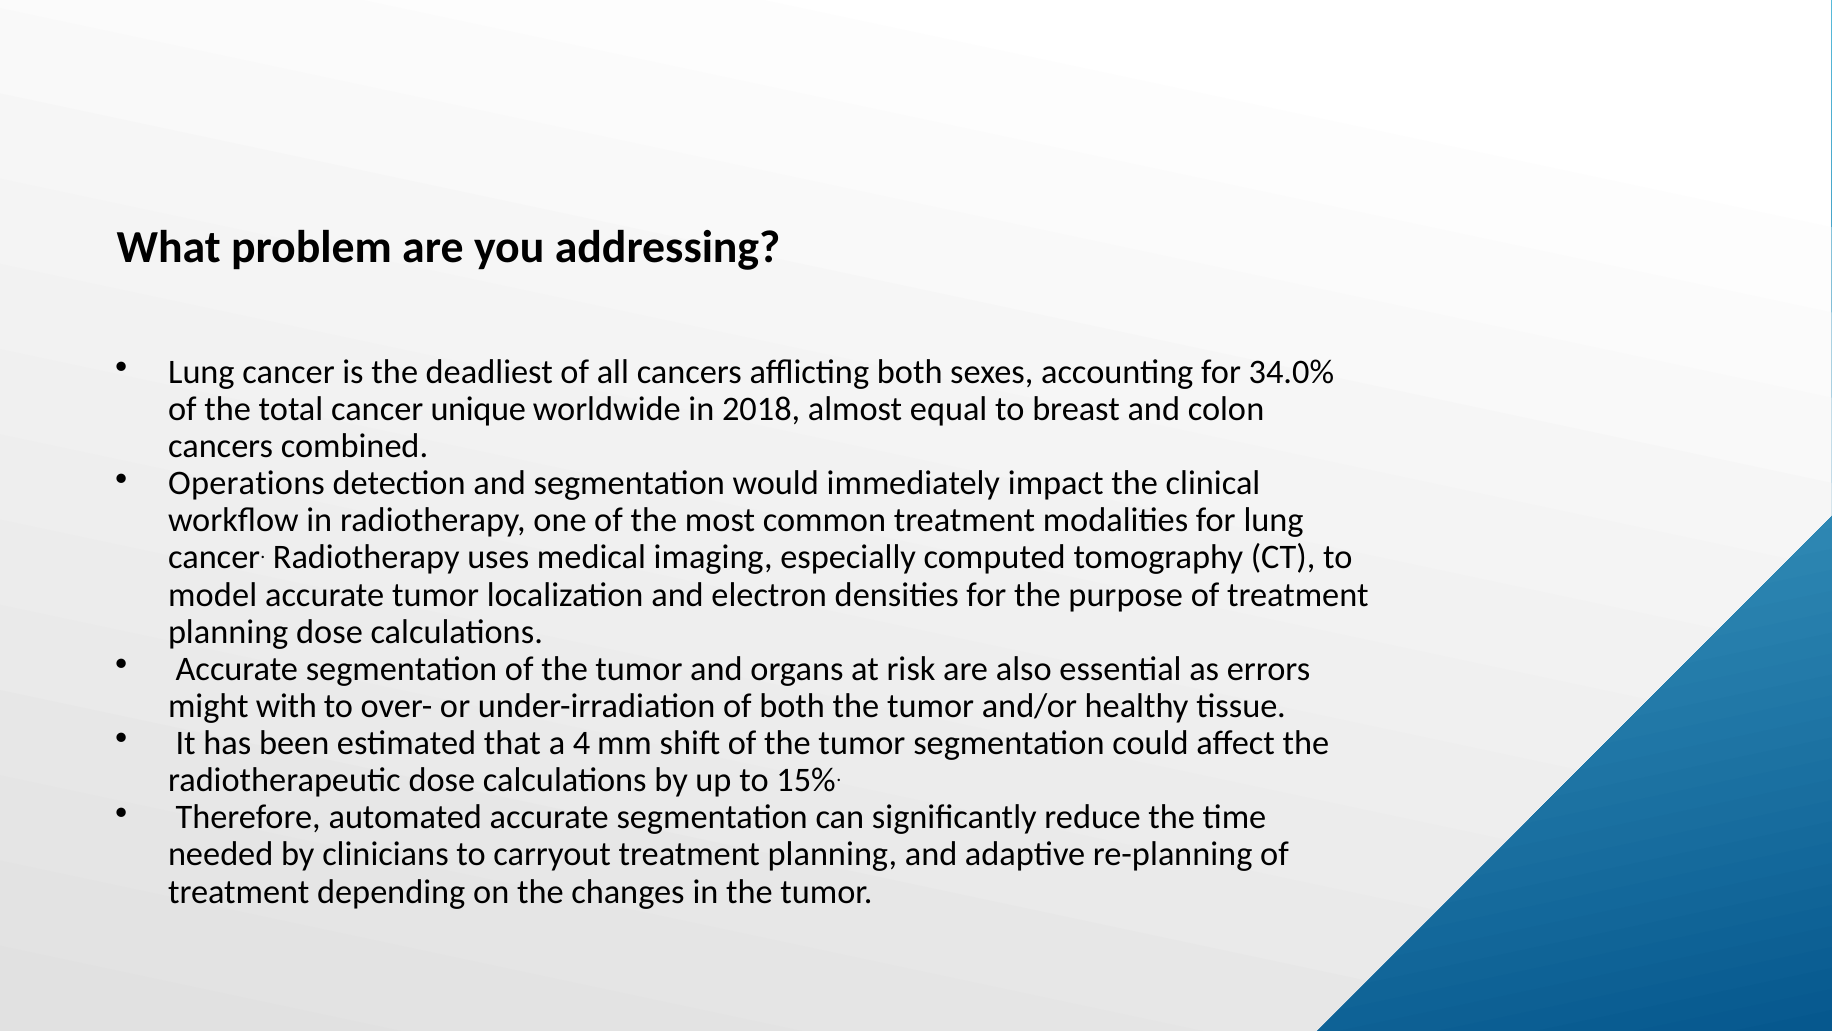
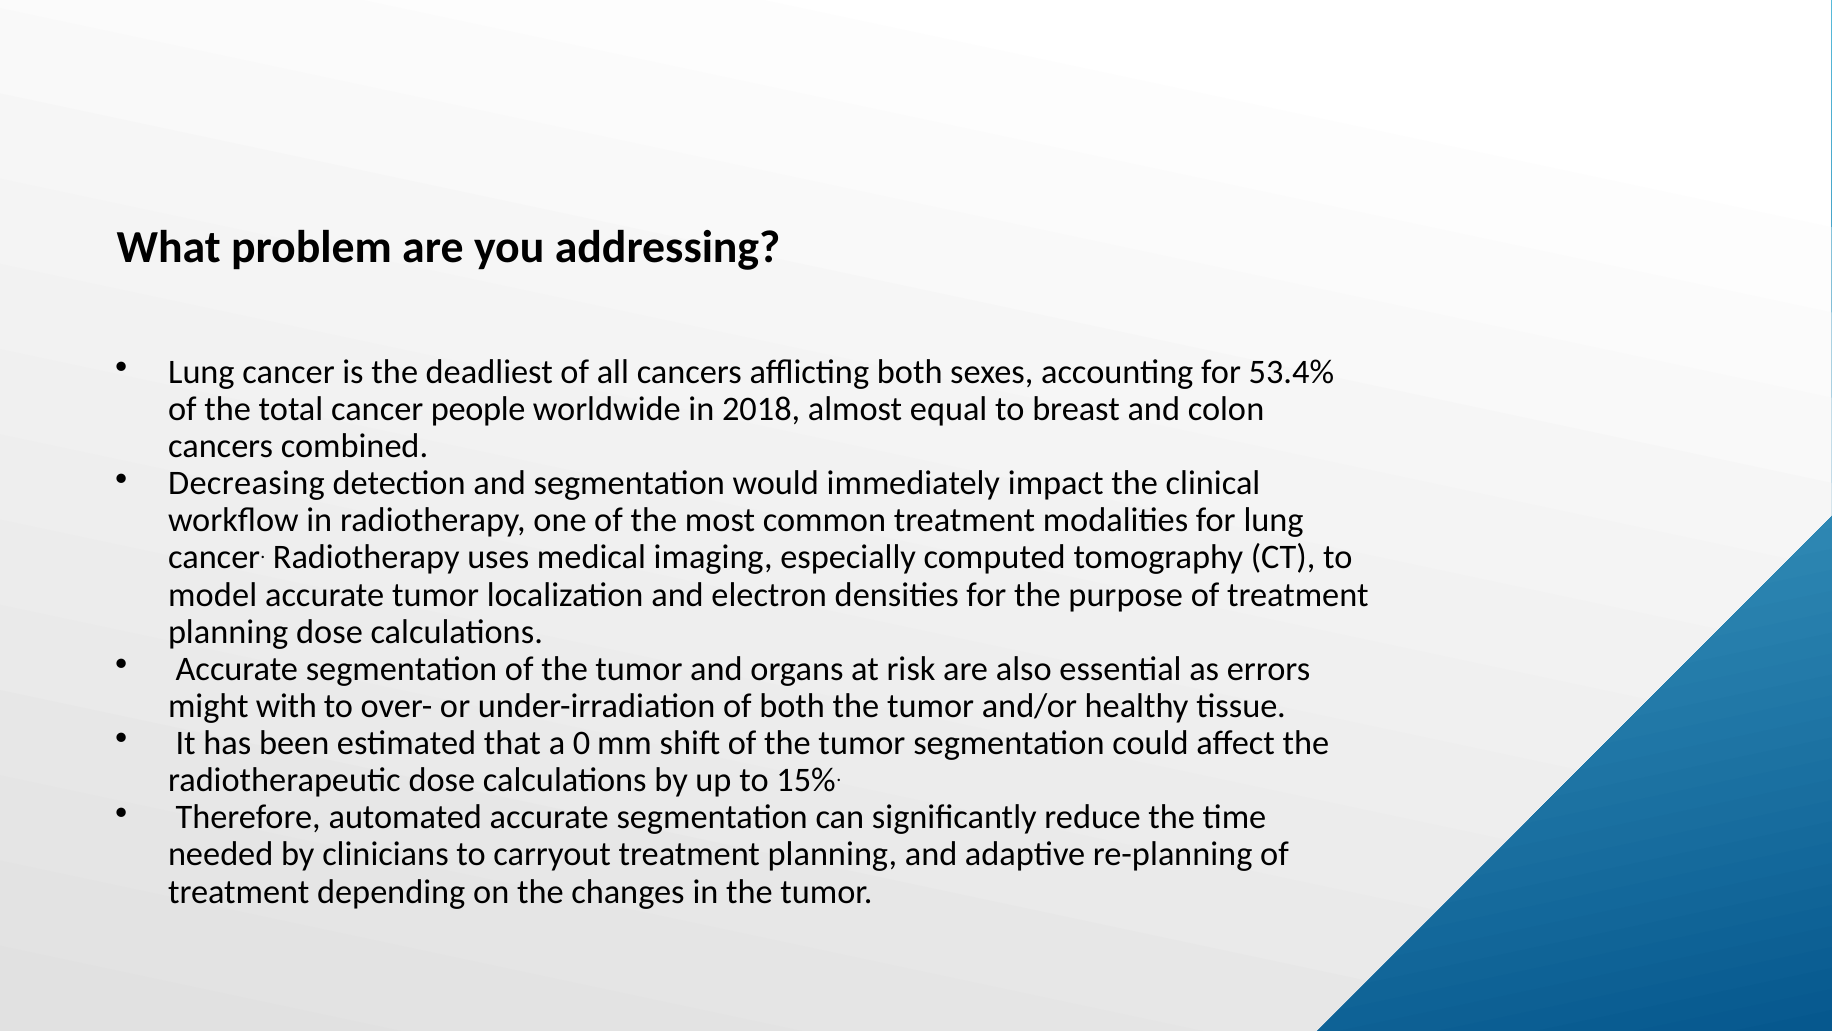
34.0%: 34.0% -> 53.4% (1291, 372)
unique: unique -> people (478, 409)
Operations: Operations -> Decreasing (246, 483)
4: 4 -> 0 (582, 743)
